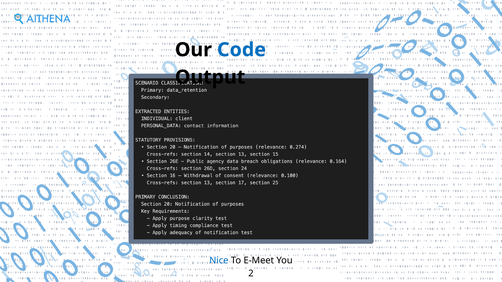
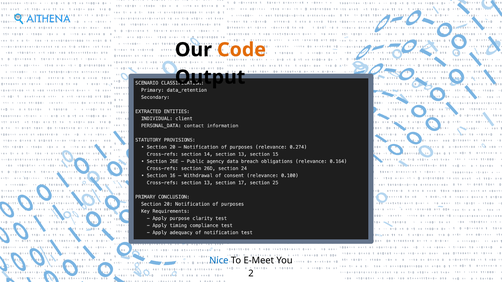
Code colour: blue -> orange (241, 50)
